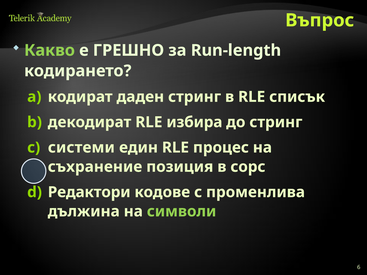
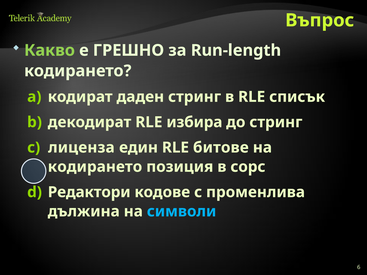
системи: системи -> лиценза (81, 148)
процес: процес -> битове (221, 148)
съхранение: съхранение -> кодирането (95, 167)
символи colour: light green -> light blue (182, 212)
